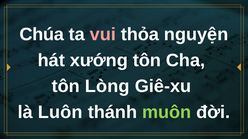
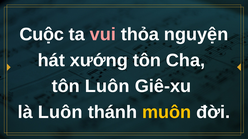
Chúa: Chúa -> Cuộc (42, 34)
tôn Lòng: Lòng -> Luôn (107, 87)
muôn colour: light green -> yellow (167, 113)
